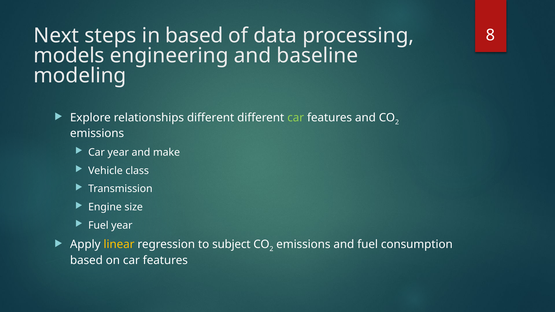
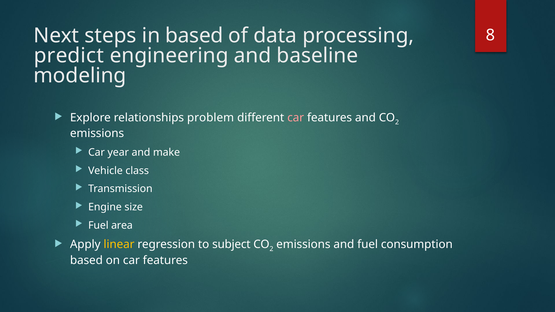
models: models -> predict (69, 56)
relationships different: different -> problem (211, 118)
car colour: light green -> pink (296, 118)
Fuel year: year -> area (122, 226)
